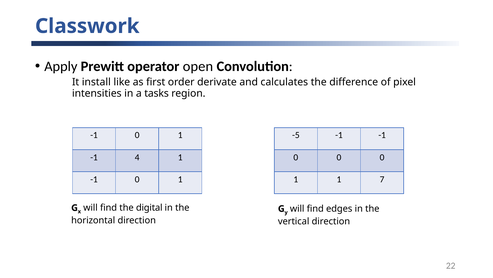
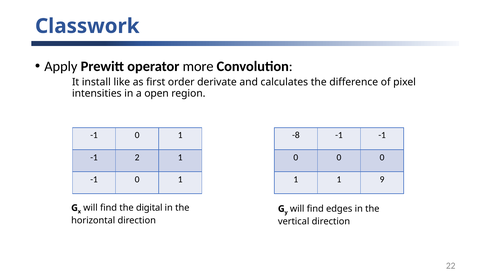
open: open -> more (198, 66)
tasks: tasks -> open (157, 93)
-5: -5 -> -8 (296, 135)
4: 4 -> 2 (137, 157)
7: 7 -> 9 (382, 179)
